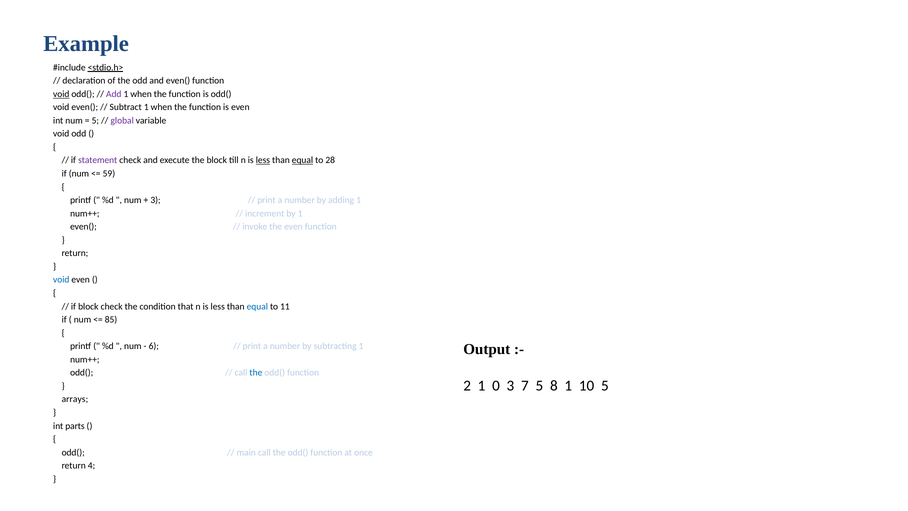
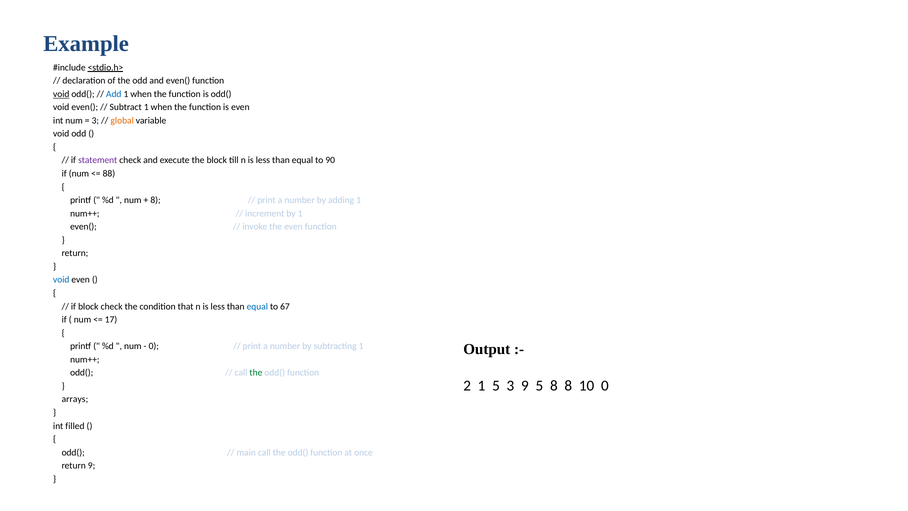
Add colour: purple -> blue (114, 94)
5: 5 -> 3 (95, 120)
global colour: purple -> orange (122, 120)
less underline: present -> none (263, 160)
equal underline: present -> none (302, 160)
28: 28 -> 90 (330, 160)
59: 59 -> 88 (109, 174)
3: 3 -> 8 (156, 200)
11: 11 -> 67 (285, 306)
85: 85 -> 17 (111, 320)
6: 6 -> 0 (154, 346)
the colour: blue -> green (256, 373)
1 0: 0 -> 5 (496, 386)
3 7: 7 -> 9 (525, 386)
8 1: 1 -> 8 (568, 386)
10 5: 5 -> 0 (605, 386)
parts: parts -> filled (75, 426)
return 4: 4 -> 9 (92, 466)
